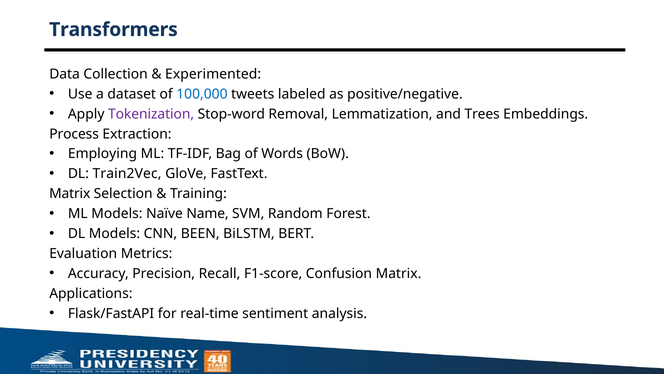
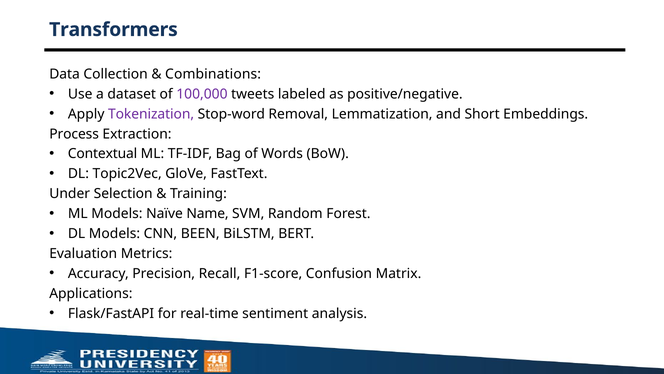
Experimented: Experimented -> Combinations (213, 74)
100,000 colour: blue -> purple (202, 94)
Trees: Trees -> Short (482, 114)
Employing: Employing -> Contextual (103, 154)
Train2Vec: Train2Vec -> Topic2Vec (127, 174)
Matrix: Matrix -> Under (70, 194)
